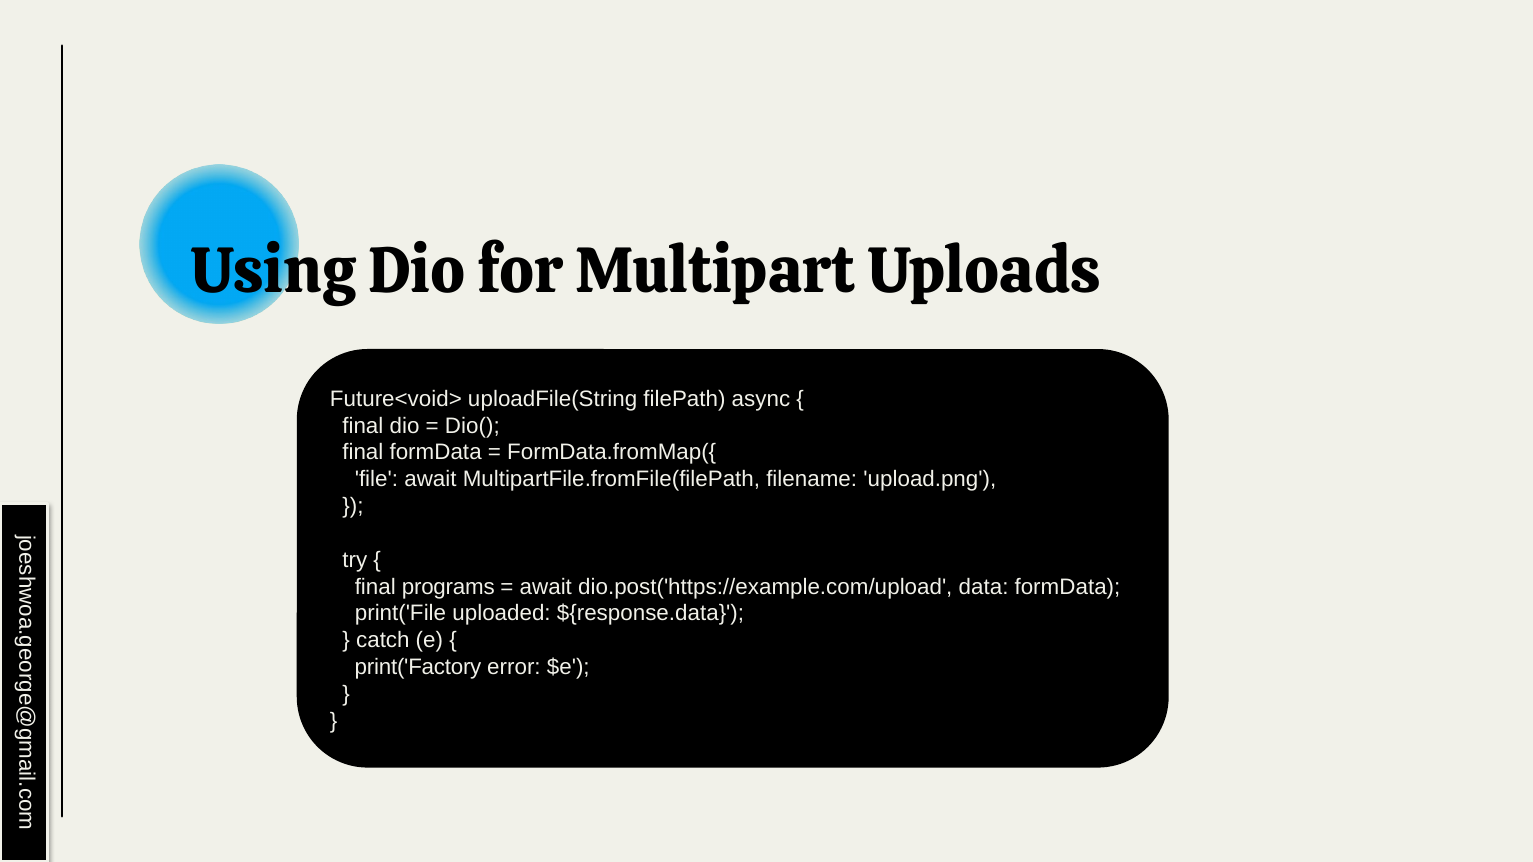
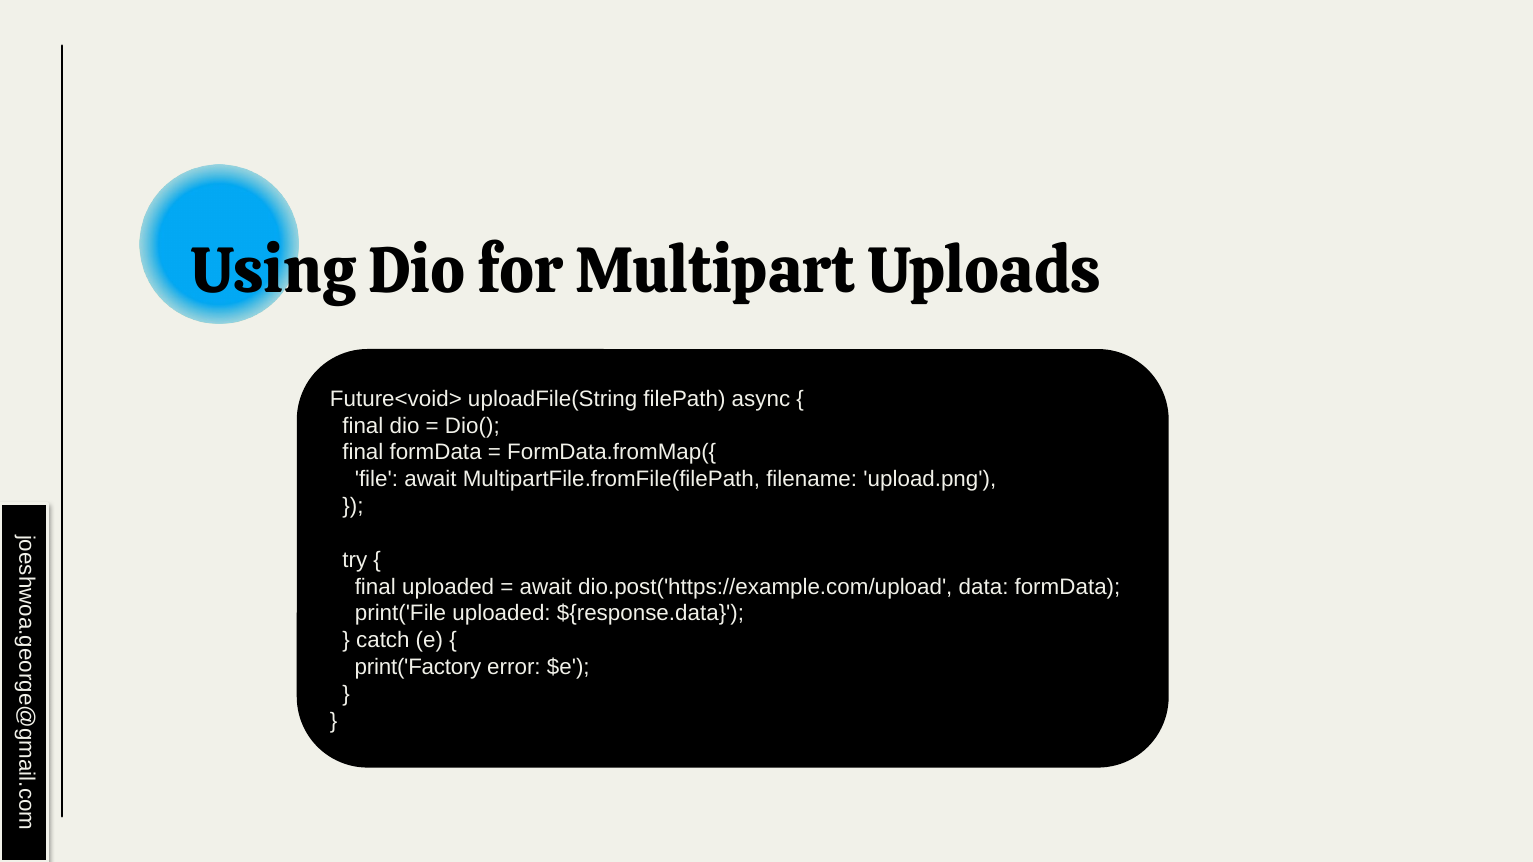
final programs: programs -> uploaded (448, 587)
